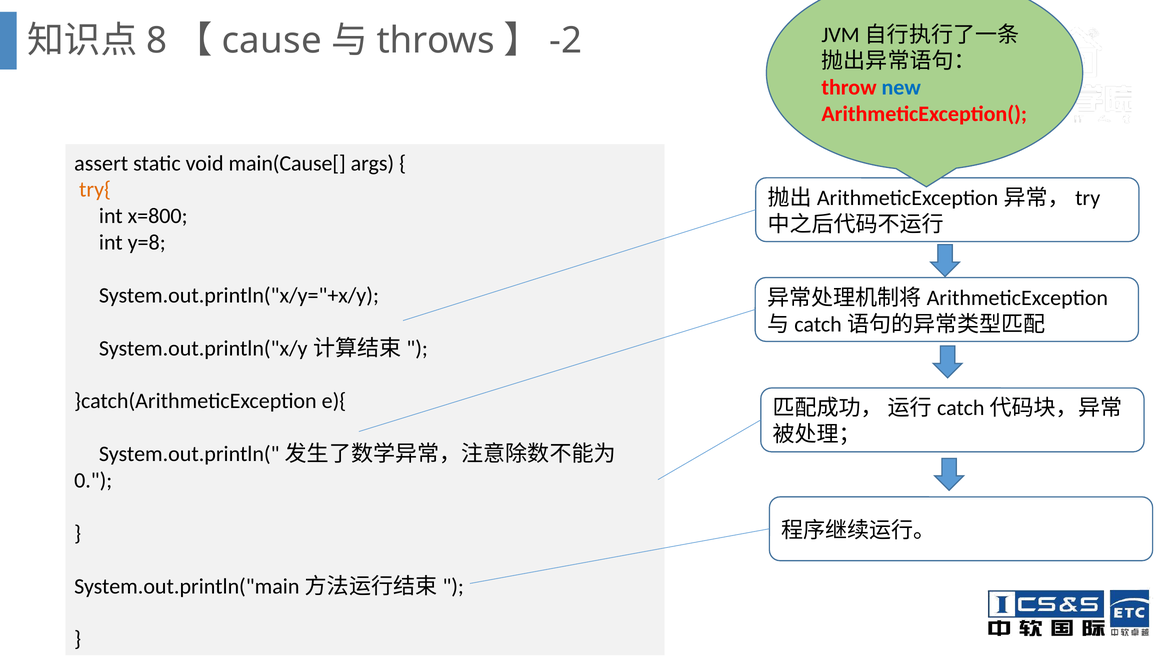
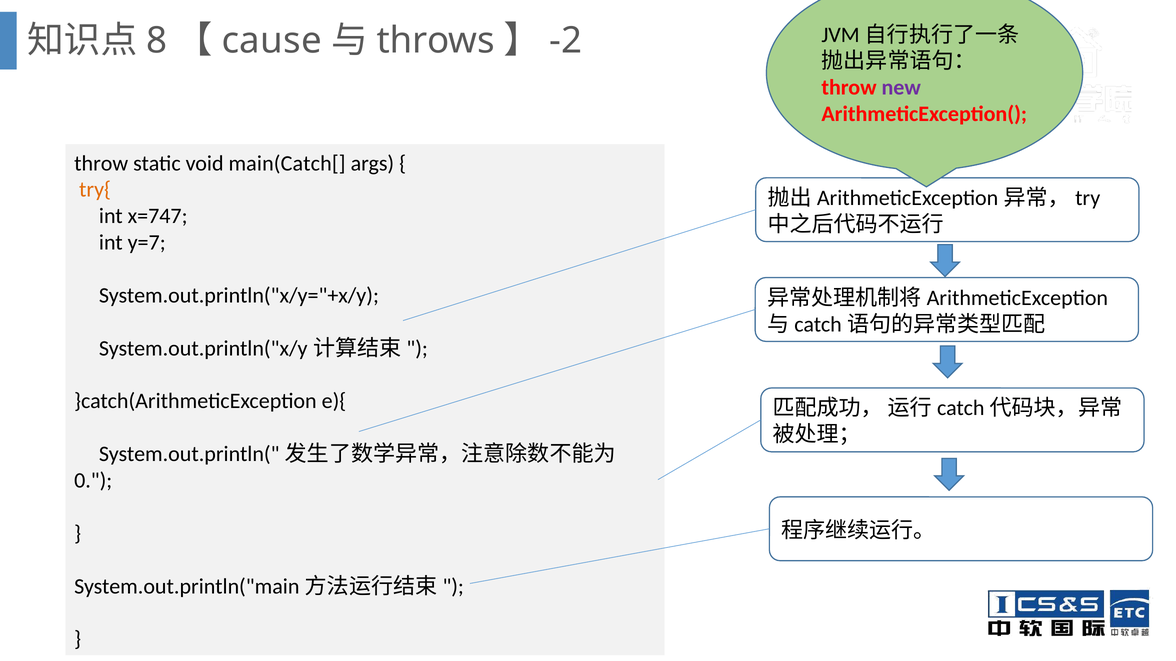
new colour: blue -> purple (901, 88)
assert: assert -> throw (101, 163)
main(Cause[: main(Cause[ -> main(Catch[ (287, 163)
x=800: x=800 -> x=747 (158, 216)
y=8: y=8 -> y=7 (147, 243)
